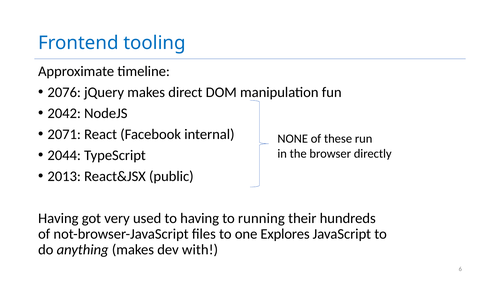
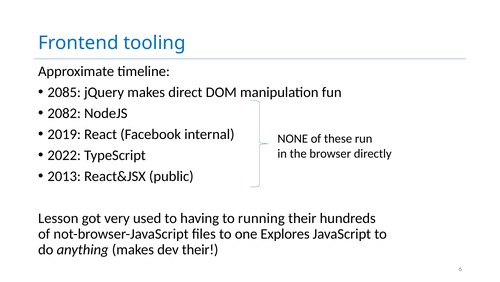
2076: 2076 -> 2085 (64, 92)
2042: 2042 -> 2082 (64, 113)
2071: 2071 -> 2019 (64, 134)
2044: 2044 -> 2022 (64, 155)
Having: Having -> Lesson (58, 218)
dev with: with -> their (200, 249)
